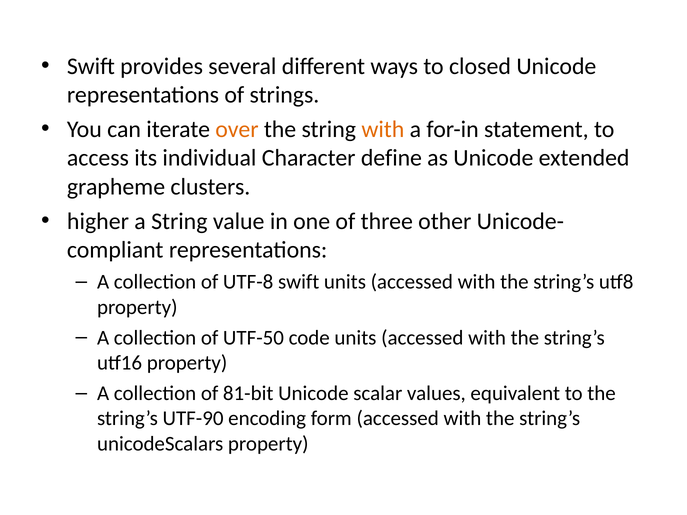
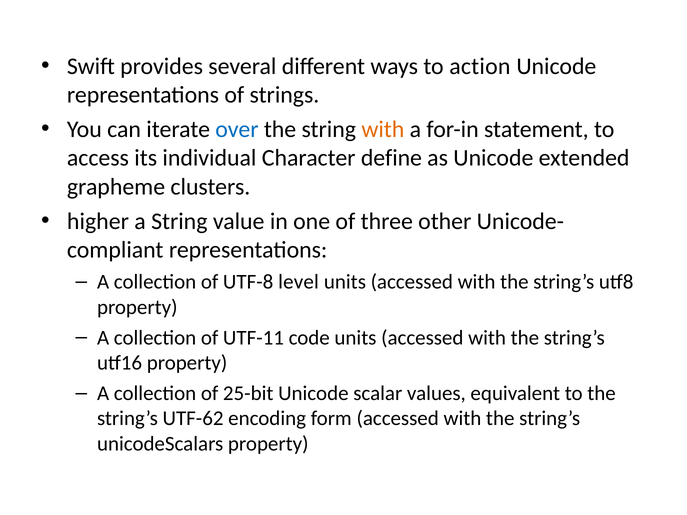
closed: closed -> action (480, 66)
over colour: orange -> blue (237, 130)
UTF-8 swift: swift -> level (299, 282)
UTF-50: UTF-50 -> UTF-11 (253, 338)
81-bit: 81-bit -> 25-bit (248, 394)
UTF-90: UTF-90 -> UTF-62 (193, 419)
